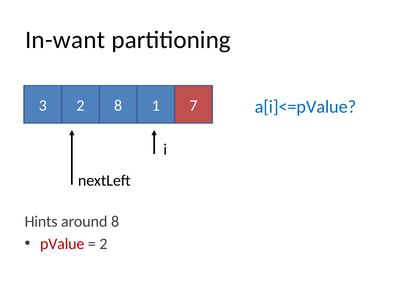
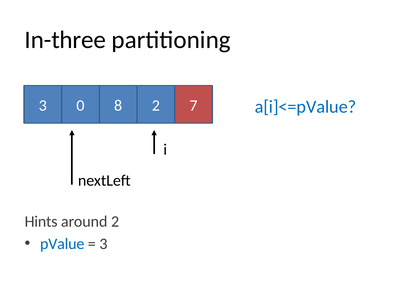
In-want: In-want -> In-three (65, 40)
3 2: 2 -> 0 (80, 106)
8 1: 1 -> 2 (156, 106)
around 8: 8 -> 2 (115, 222)
pValue colour: red -> blue (62, 244)
2: 2 -> 3 (103, 244)
